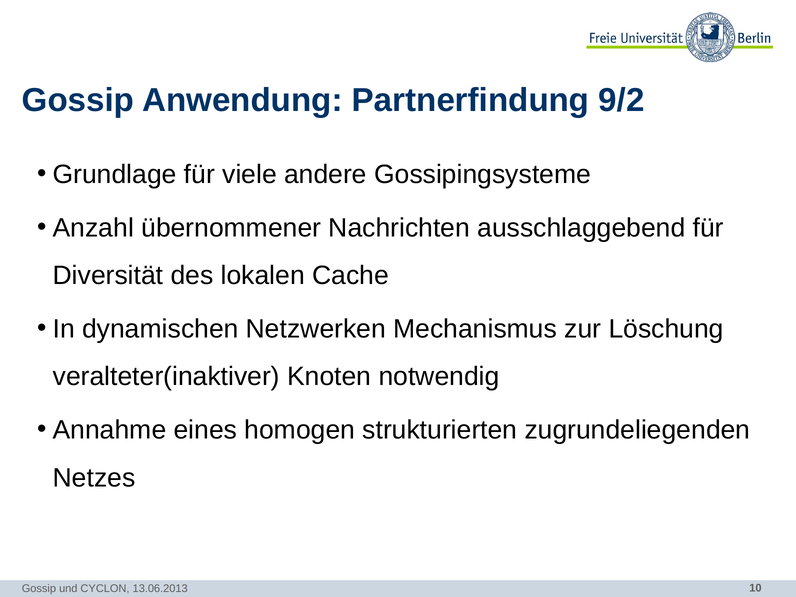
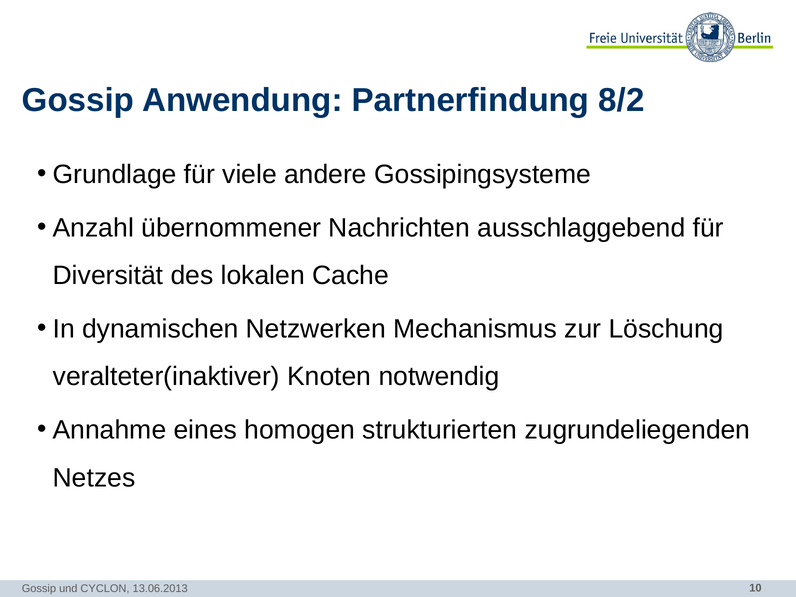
9/2: 9/2 -> 8/2 (621, 100)
